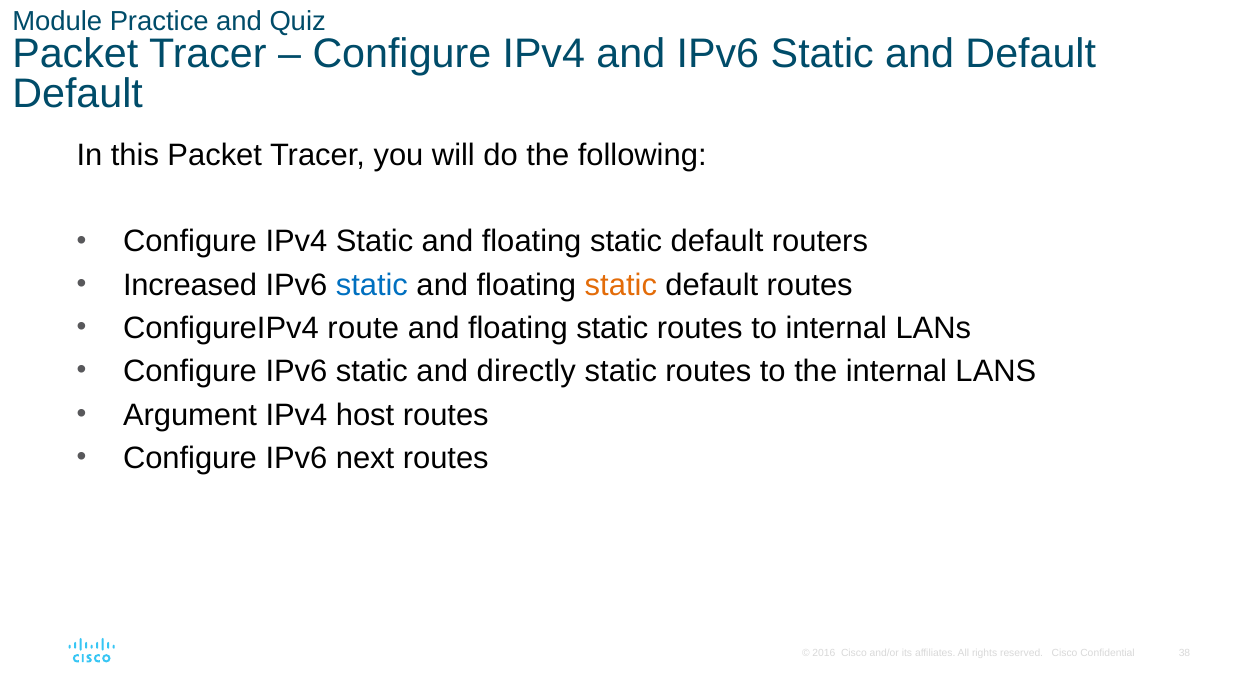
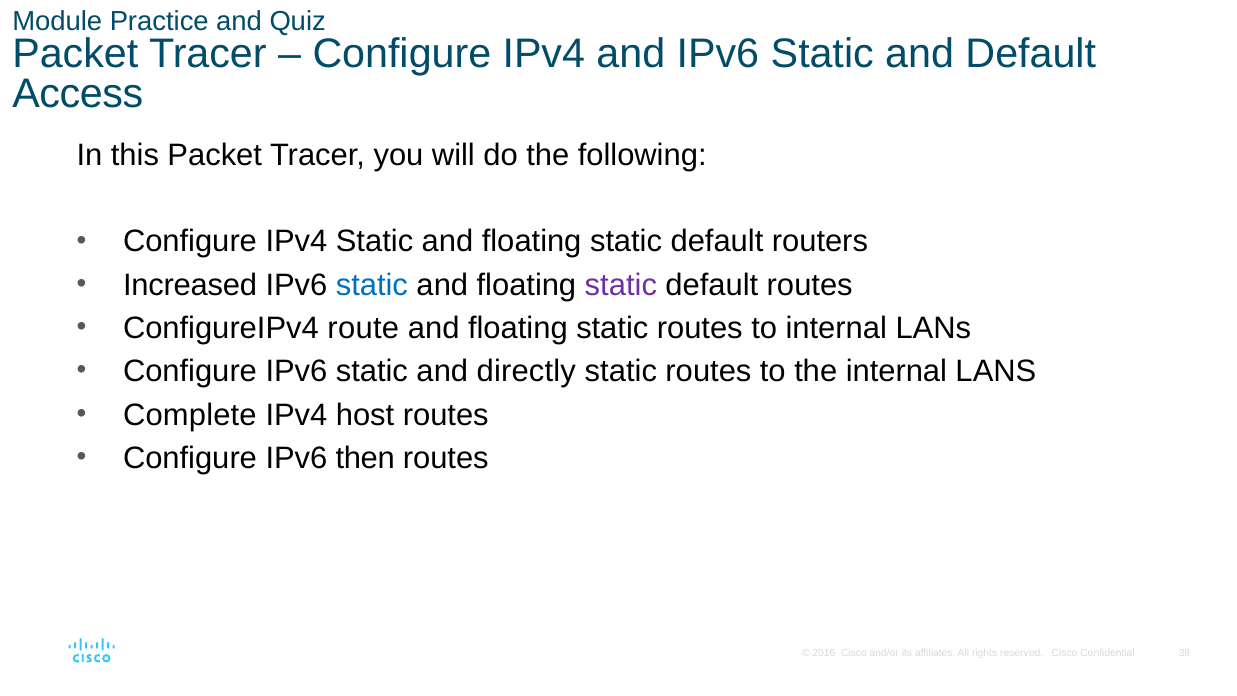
Default: Default -> Access (78, 94)
static colour: orange -> purple (621, 285)
Argument: Argument -> Complete (190, 415)
next: next -> then (365, 458)
